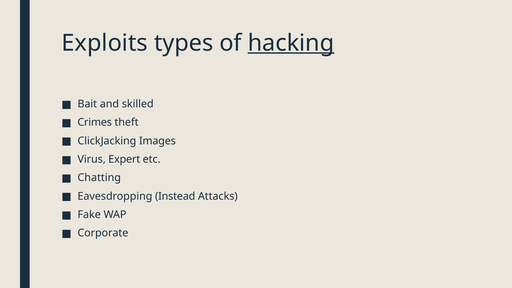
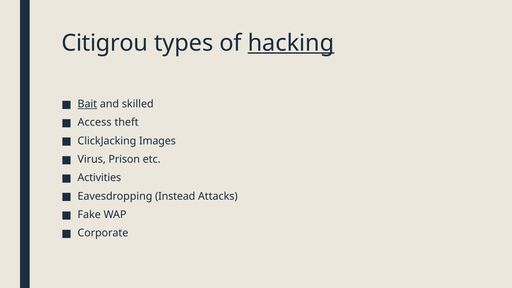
Exploits: Exploits -> Citigrou (105, 43)
Bait underline: none -> present (87, 104)
Crimes: Crimes -> Access (95, 122)
Expert: Expert -> Prison (124, 159)
Chatting: Chatting -> Activities (99, 178)
